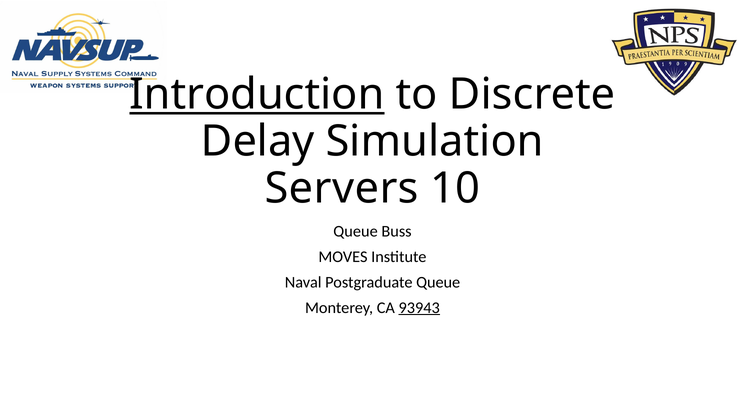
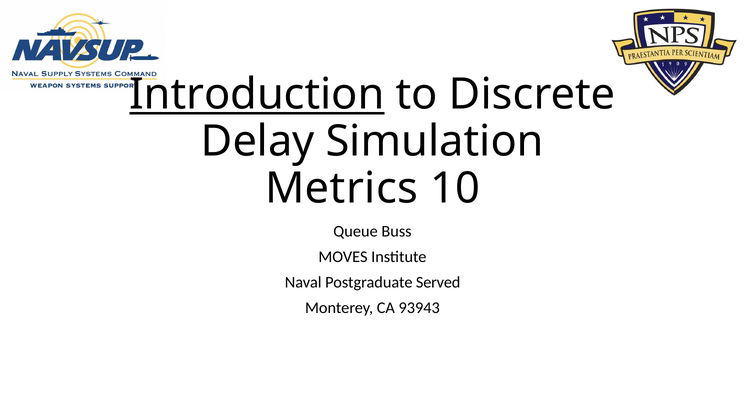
Servers: Servers -> Metrics (342, 188)
Postgraduate Queue: Queue -> Served (438, 282)
93943 underline: present -> none (419, 308)
